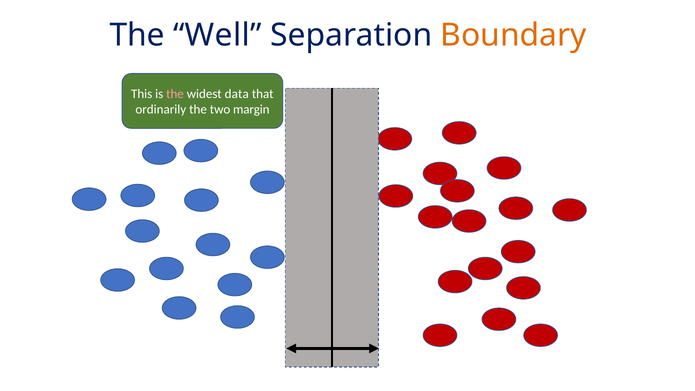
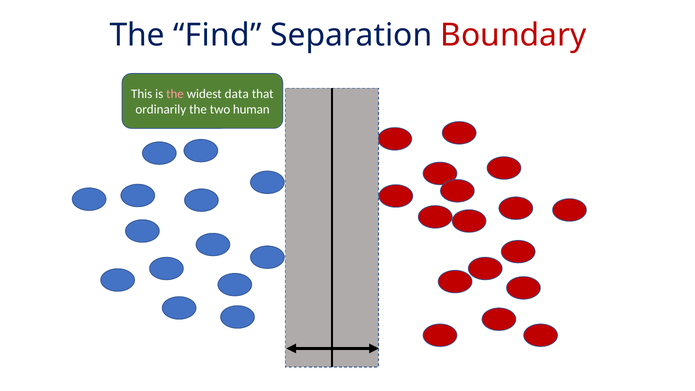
Well: Well -> Find (217, 35)
Boundary colour: orange -> red (514, 35)
margin: margin -> human (251, 110)
